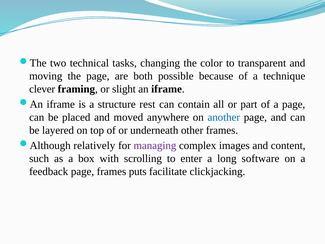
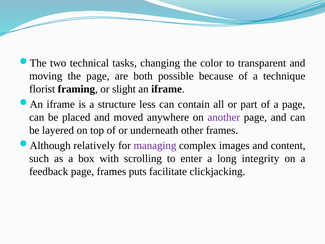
clever: clever -> florist (42, 89)
rest: rest -> less (147, 104)
another colour: blue -> purple (224, 117)
software: software -> integrity (260, 158)
